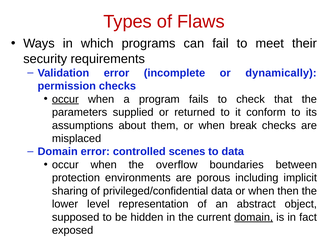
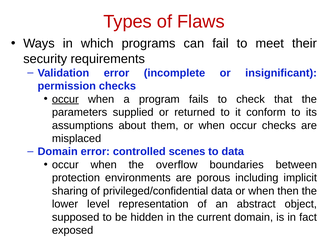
dynamically: dynamically -> insignificant (281, 73)
when break: break -> occur (243, 125)
domain underline: present -> none (254, 217)
